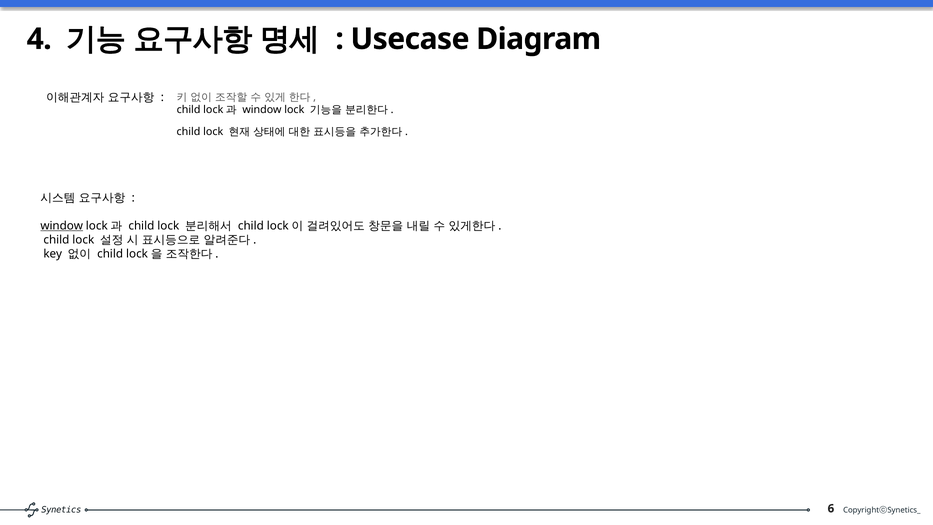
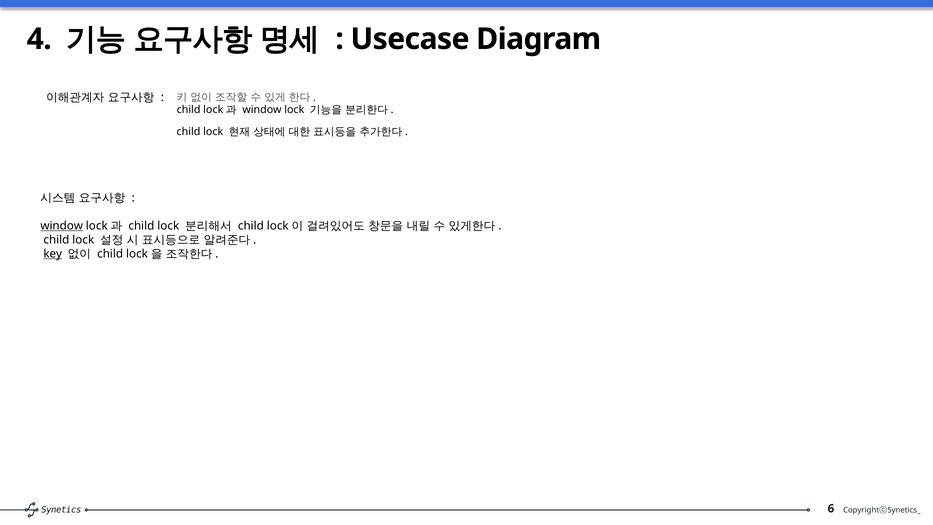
key underline: none -> present (53, 254)
